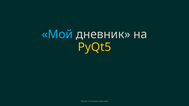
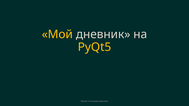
Мой colour: light blue -> yellow (57, 34)
